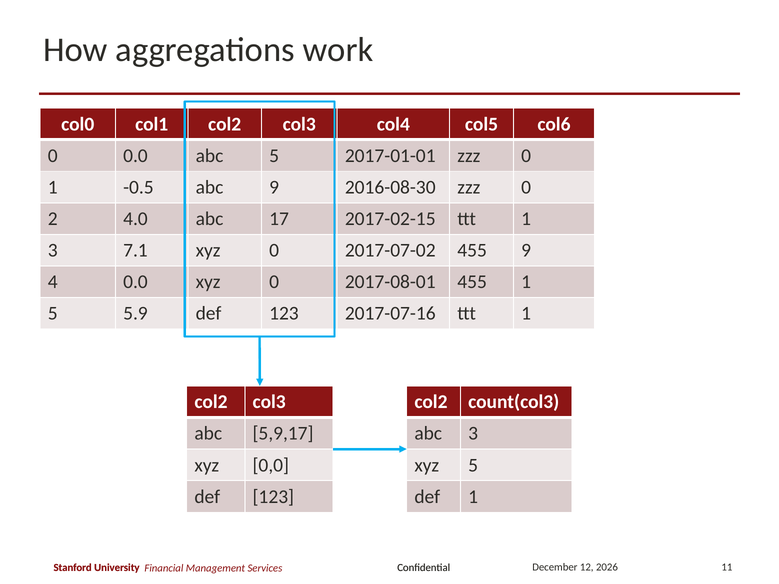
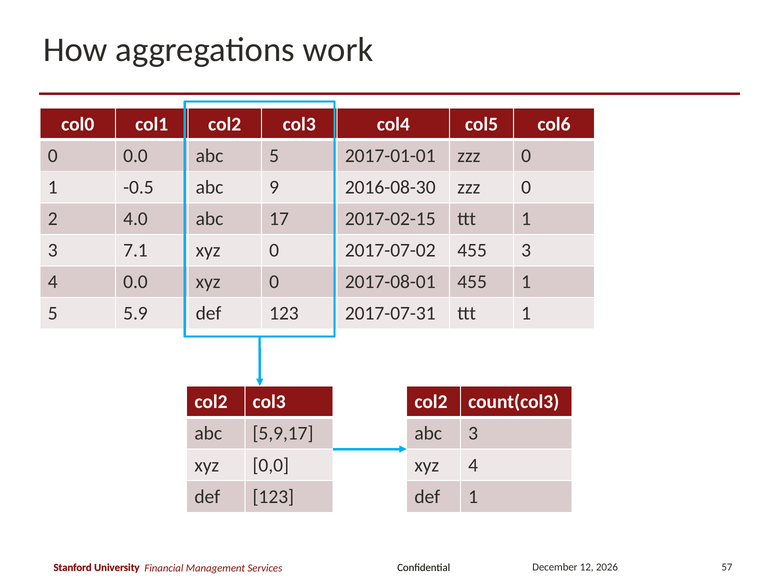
455 9: 9 -> 3 (526, 251)
2017-07-16: 2017-07-16 -> 2017-07-31 (390, 314)
xyz 5: 5 -> 4 (473, 465)
11: 11 -> 57 (727, 568)
